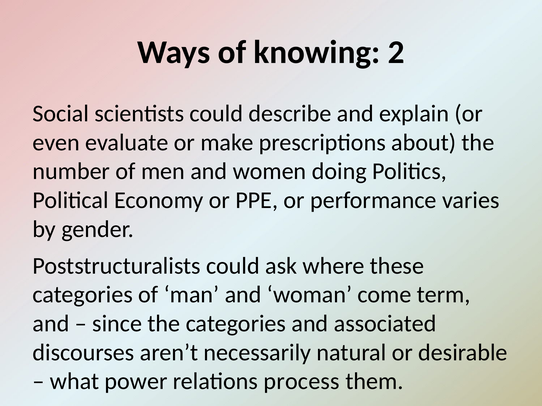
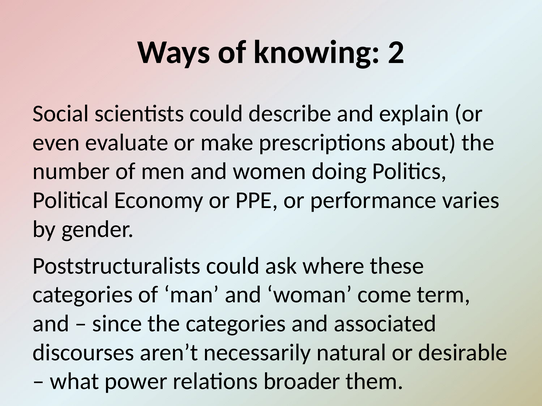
process: process -> broader (302, 382)
